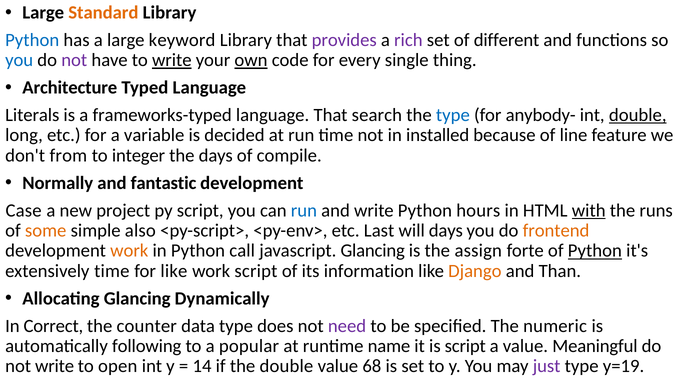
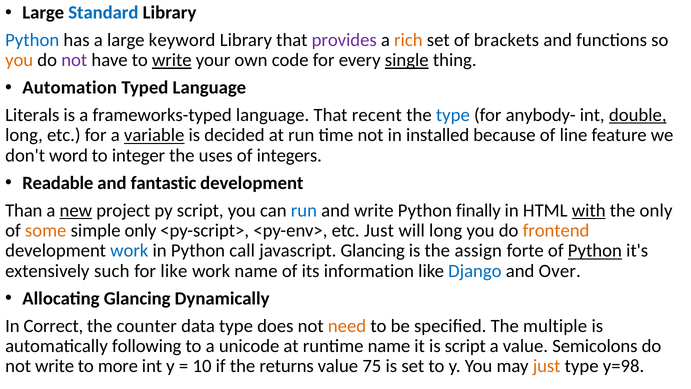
Standard colour: orange -> blue (103, 13)
rich colour: purple -> orange (408, 40)
different: different -> brackets (506, 40)
you colour: blue -> orange (19, 60)
own underline: present -> none (251, 60)
single underline: none -> present (407, 60)
Architecture: Architecture -> Automation (70, 88)
search: search -> recent (377, 115)
variable underline: none -> present (154, 135)
from: from -> word (69, 155)
the days: days -> uses (216, 155)
compile: compile -> integers (289, 155)
Normally: Normally -> Readable (58, 183)
Case: Case -> Than (24, 210)
new underline: none -> present (76, 210)
hours: hours -> finally (478, 210)
the runs: runs -> only (656, 210)
simple also: also -> only (141, 230)
etc Last: Last -> Just (379, 230)
will days: days -> long (446, 230)
work colour: orange -> blue (129, 251)
extensively time: time -> such (112, 271)
work script: script -> name (256, 271)
Django colour: orange -> blue (475, 271)
Than: Than -> Over (560, 271)
need colour: purple -> orange (347, 326)
numeric: numeric -> multiple (555, 326)
popular: popular -> unicode (249, 346)
Meaningful: Meaningful -> Semicolons (595, 346)
open: open -> more (118, 366)
14: 14 -> 10 (202, 366)
the double: double -> returns (287, 366)
68: 68 -> 75 (372, 366)
just colour: purple -> orange (547, 366)
y=19: y=19 -> y=98 (624, 366)
